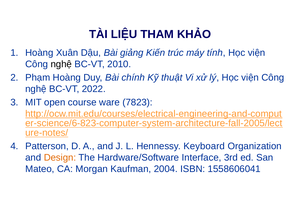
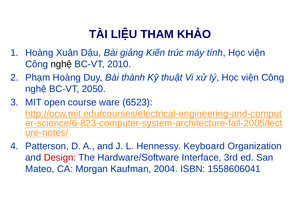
chính: chính -> thành (133, 77)
2022: 2022 -> 2050 (94, 89)
7823: 7823 -> 6523 (138, 102)
Design colour: orange -> red (60, 157)
